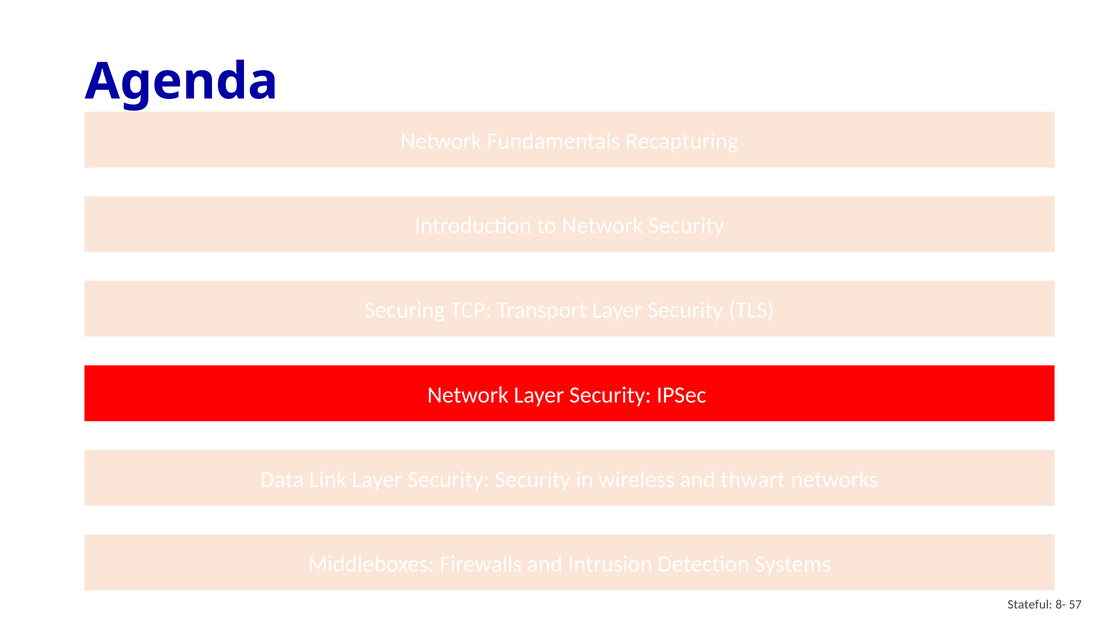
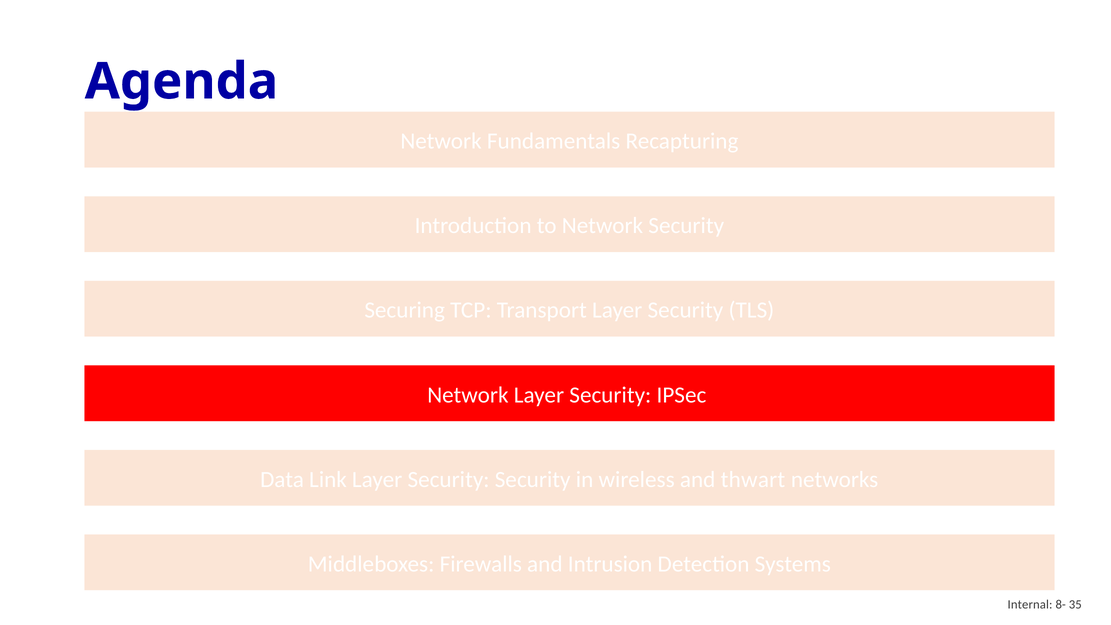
Stateful: Stateful -> Internal (1030, 604)
57: 57 -> 35 (1075, 604)
